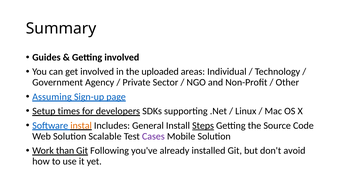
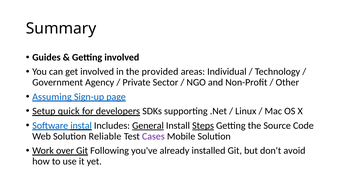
uploaded: uploaded -> provided (160, 72)
times: times -> quick (69, 111)
instal colour: orange -> blue (81, 126)
General underline: none -> present (148, 126)
Scalable: Scalable -> Reliable (105, 137)
than: than -> over (65, 151)
